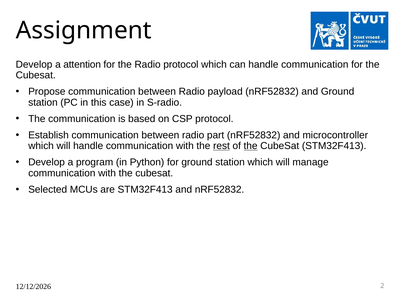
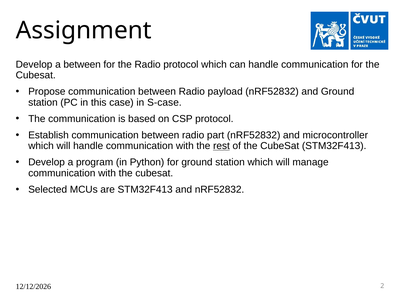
a attention: attention -> between (82, 64)
S-radio: S-radio -> S-case (164, 102)
the underline: present -> none (251, 146)
